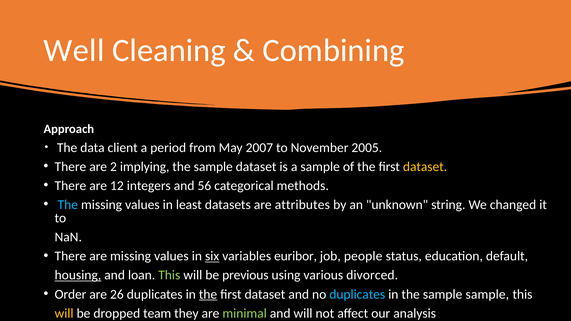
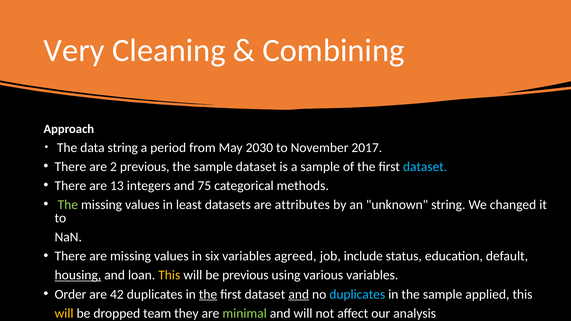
Well: Well -> Very (74, 50)
data client: client -> string (123, 148)
2007: 2007 -> 2030 (259, 148)
2005: 2005 -> 2017 (367, 148)
2 implying: implying -> previous (145, 167)
dataset colour: yellow -> light blue (425, 167)
12: 12 -> 13 (117, 186)
56: 56 -> 75 (204, 186)
The colour: light blue -> light green (68, 205)
six underline: present -> none (212, 256)
euribor: euribor -> agreed (295, 256)
people: people -> include (363, 256)
This colour: light green -> yellow (169, 275)
various divorced: divorced -> variables (372, 275)
26: 26 -> 42 (117, 294)
and underline: none -> present (299, 294)
sample sample: sample -> applied (487, 294)
